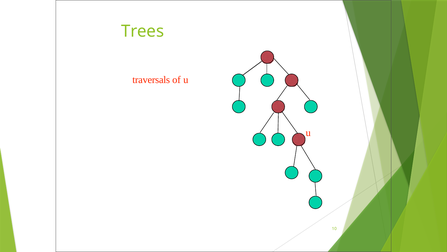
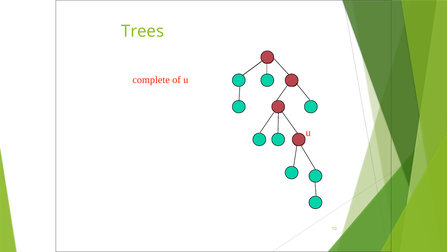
traversals: traversals -> complete (151, 80)
